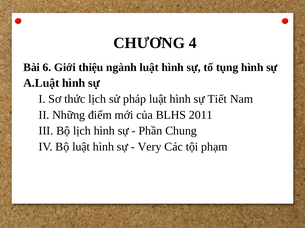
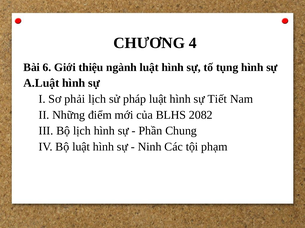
thức: thức -> phải (75, 99)
2011: 2011 -> 2082 (201, 115)
Very: Very -> Ninh (150, 147)
